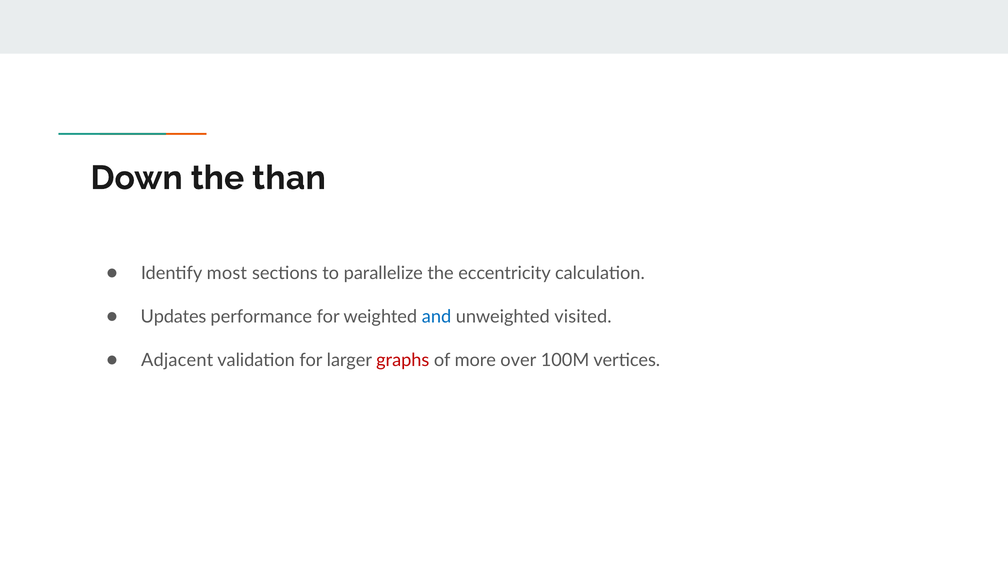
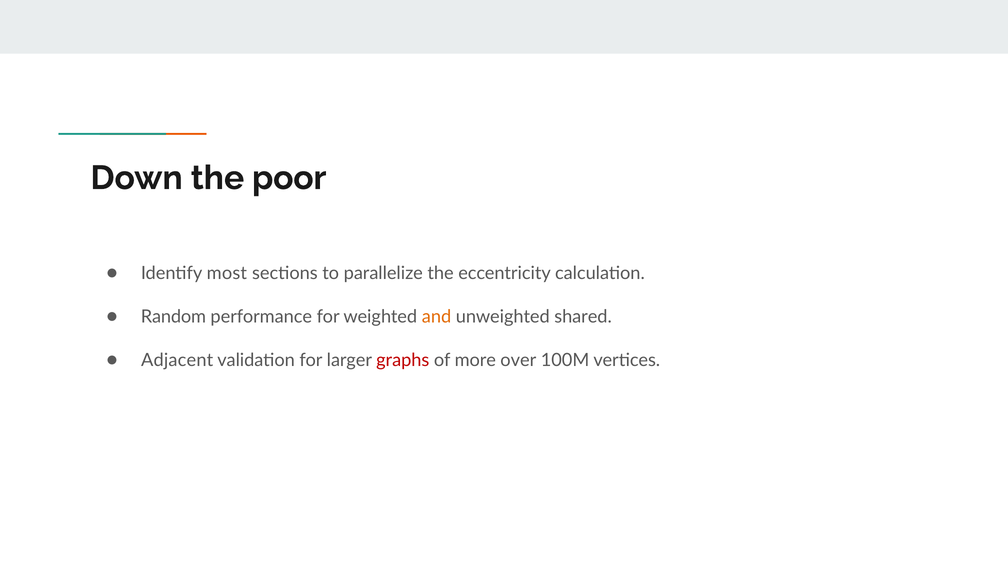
than: than -> poor (289, 178)
Updates: Updates -> Random (173, 317)
and colour: blue -> orange (437, 317)
visited: visited -> shared (583, 317)
